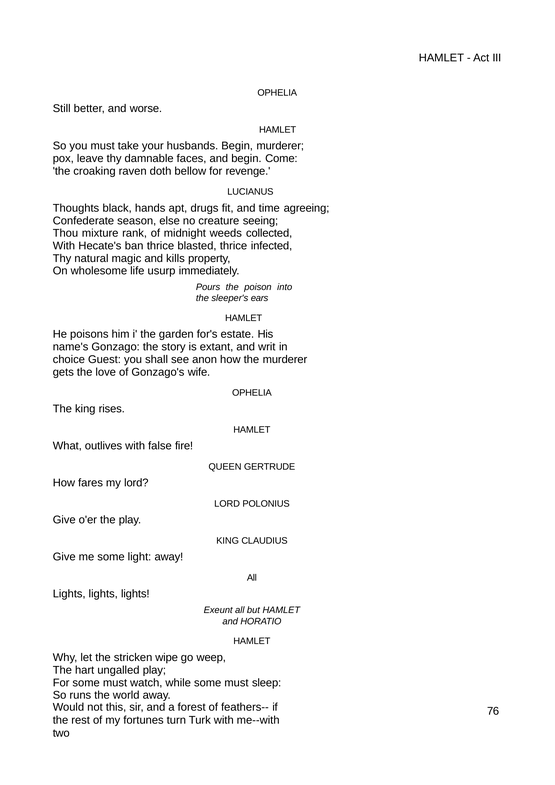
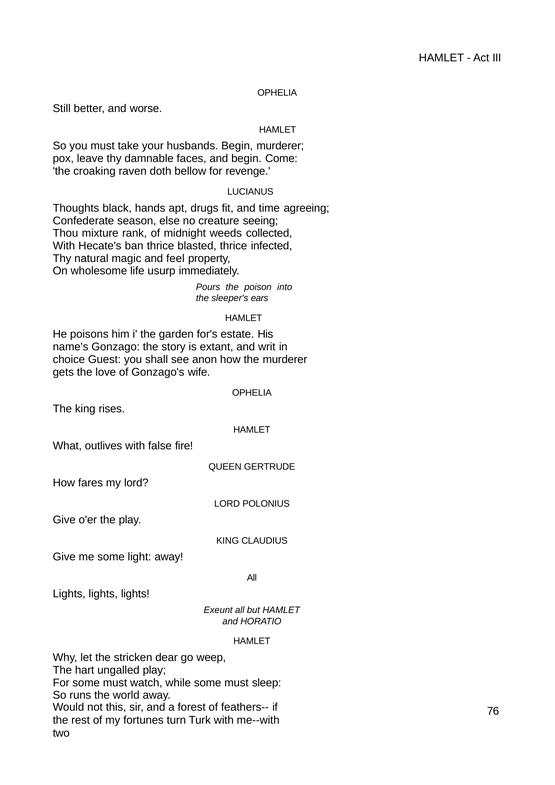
kills: kills -> feel (175, 258)
wipe: wipe -> dear (167, 658)
